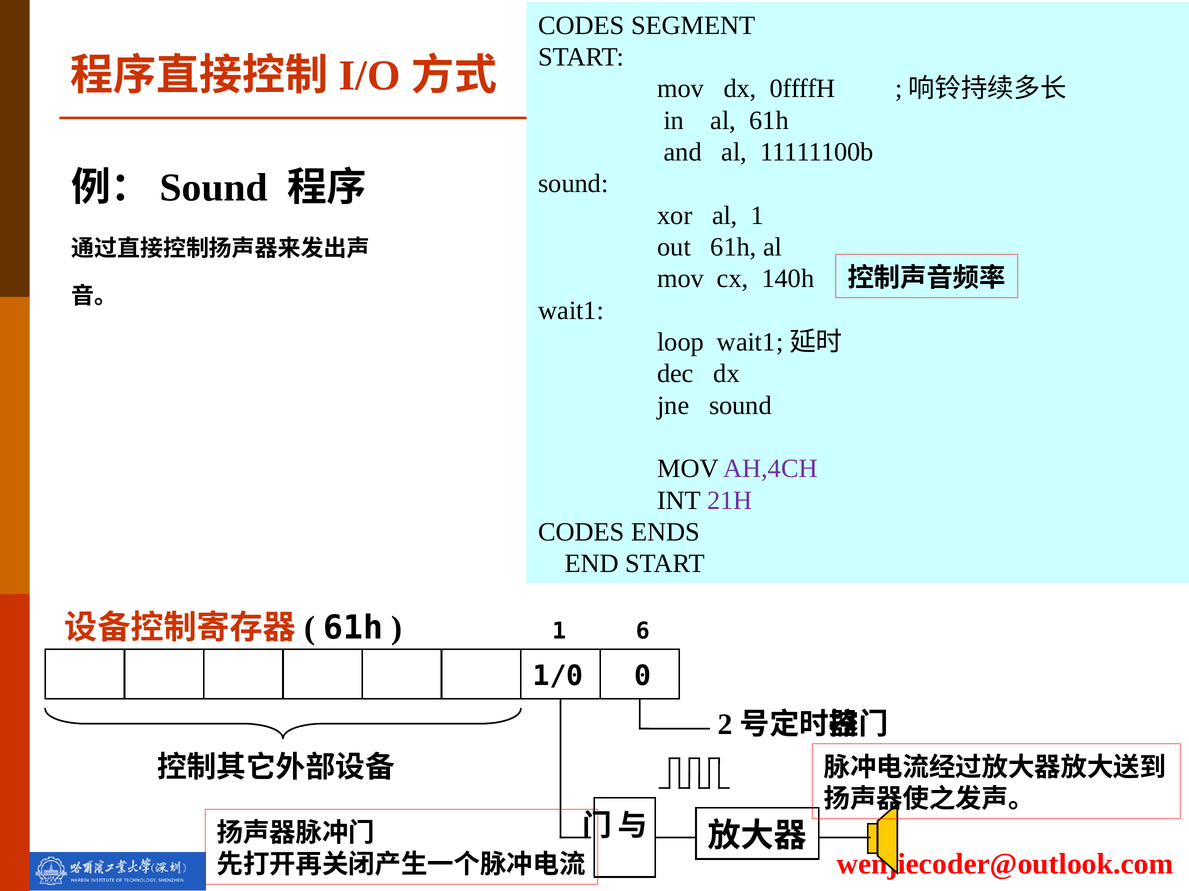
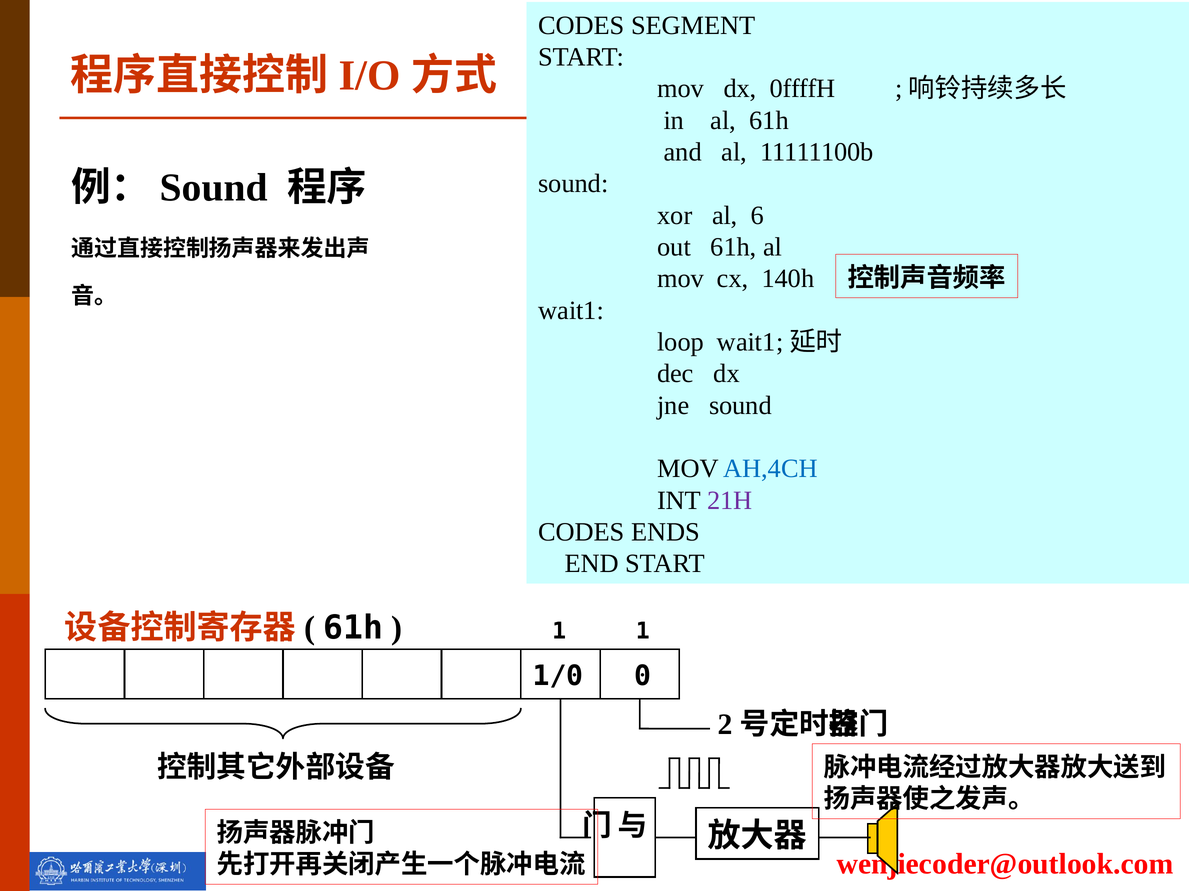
al 1: 1 -> 6 (757, 216)
AH,4CH colour: purple -> blue (770, 469)
1 6: 6 -> 1 (643, 632)
